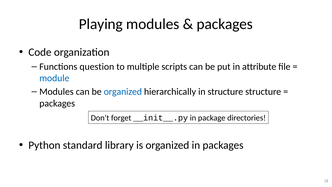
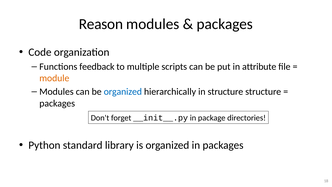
Playing: Playing -> Reason (101, 24)
question: question -> feedback (97, 67)
module colour: blue -> orange (54, 78)
